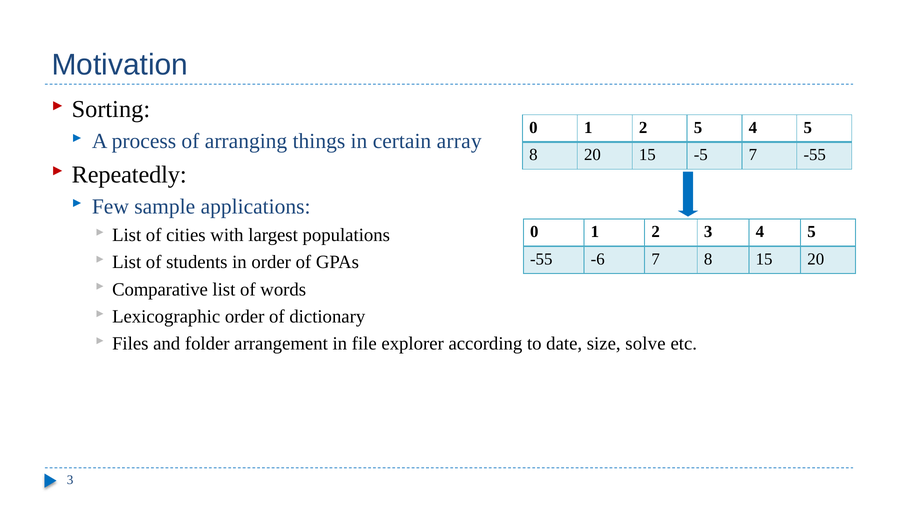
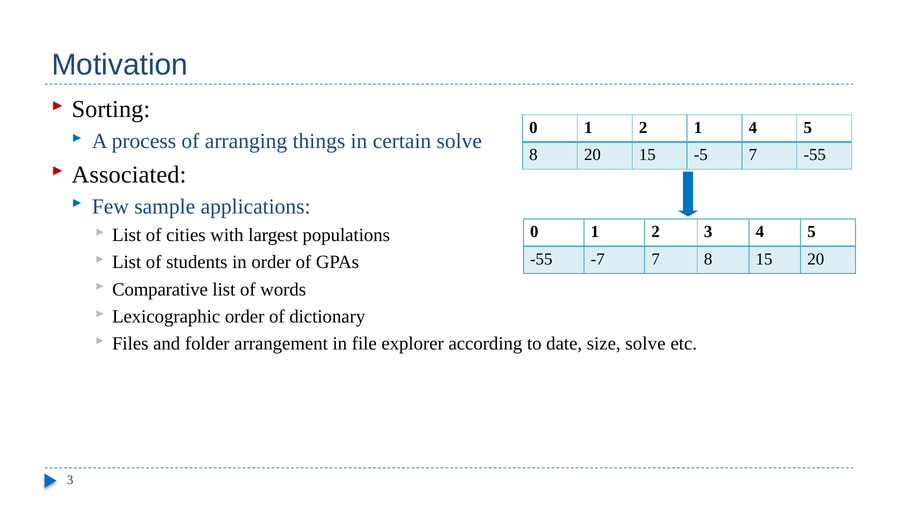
2 5: 5 -> 1 (698, 128)
certain array: array -> solve (459, 141)
Repeatedly: Repeatedly -> Associated (129, 175)
-6: -6 -> -7 (598, 259)
